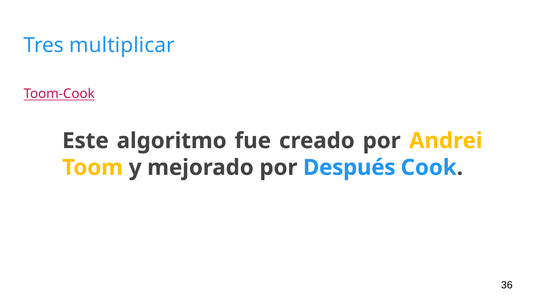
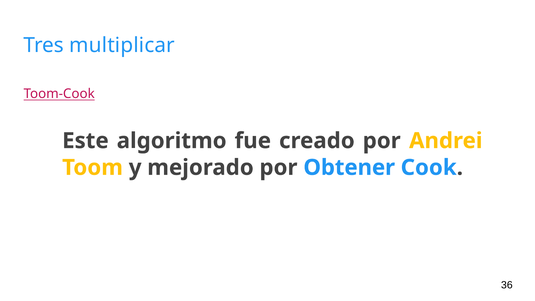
Después: Después -> Obtener (349, 168)
